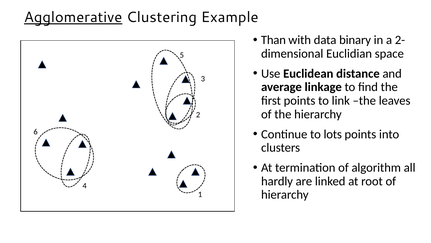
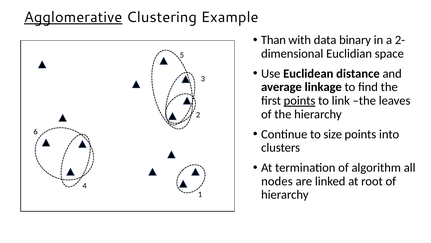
points underline: none -> present (300, 100)
lots: lots -> size (333, 134)
hardly: hardly -> nodes (277, 181)
